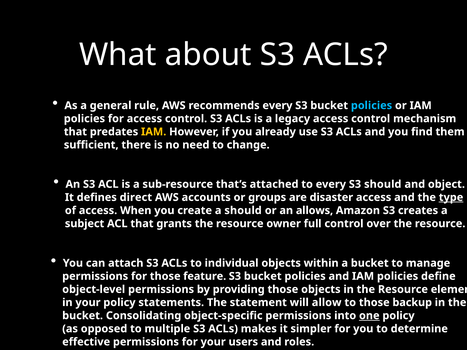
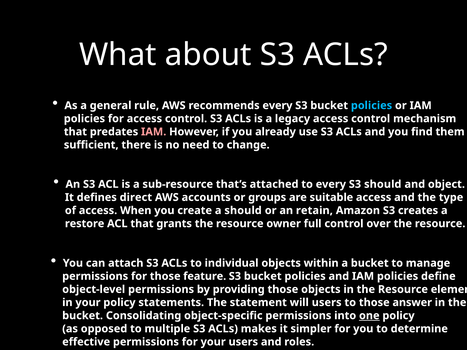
IAM colour: yellow -> pink (154, 132)
disaster: disaster -> suitable (331, 197)
type underline: present -> none (451, 197)
allows: allows -> retain (314, 211)
subject: subject -> restore (85, 224)
will allow: allow -> users (327, 303)
backup: backup -> answer (412, 303)
